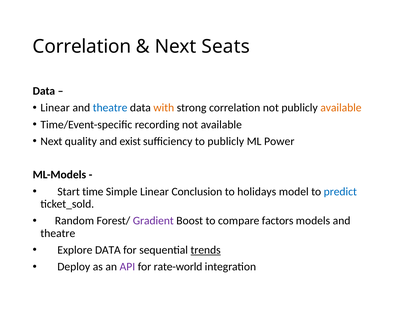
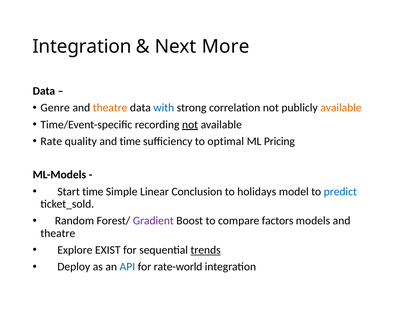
Correlation: Correlation -> Integration (82, 47)
Seats: Seats -> More (226, 47)
Linear: Linear -> Genre (55, 108)
theatre colour: blue -> orange (110, 108)
with colour: orange -> blue (164, 108)
not underline: none -> present (190, 125)
Next: Next -> Rate (51, 141)
and exist: exist -> time (130, 141)
to publicly: publicly -> optimal (226, 141)
Power: Power -> Pricing (279, 141)
DATA: DATA -> EXIST (108, 250)
API colour: purple -> blue (127, 267)
